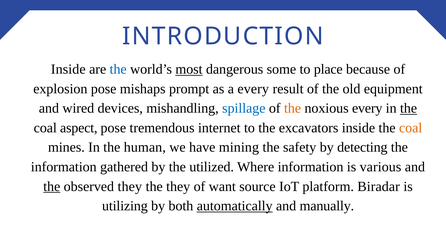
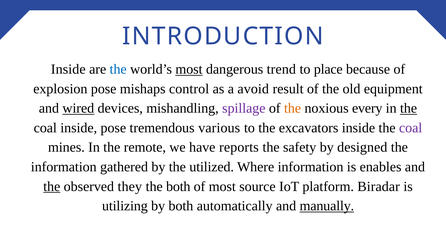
some: some -> trend (281, 69)
prompt: prompt -> control (189, 89)
a every: every -> avoid (253, 89)
wired underline: none -> present (78, 108)
spillage colour: blue -> purple (244, 108)
coal aspect: aspect -> inside (79, 128)
internet: internet -> various (219, 128)
coal colour: orange -> purple (411, 128)
human: human -> remote (145, 147)
mining: mining -> reports (239, 147)
detecting: detecting -> designed (362, 147)
various: various -> enables (381, 167)
the they: they -> both (178, 186)
of want: want -> most (222, 186)
automatically underline: present -> none (235, 206)
manually underline: none -> present (327, 206)
